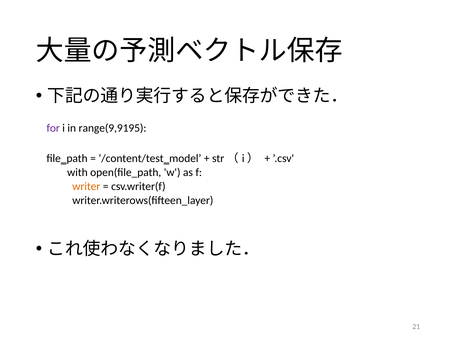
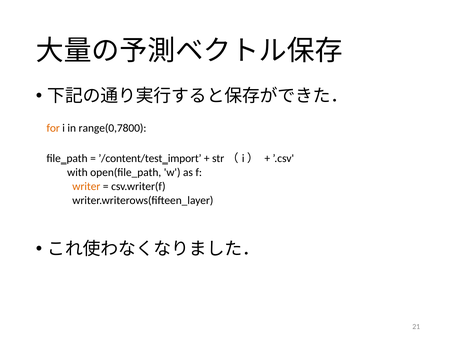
for colour: purple -> orange (53, 128)
range(9,9195: range(9,9195 -> range(0,7800 (113, 128)
’/content/test‗model: ’/content/test‗model -> ’/content/test‗import (150, 158)
